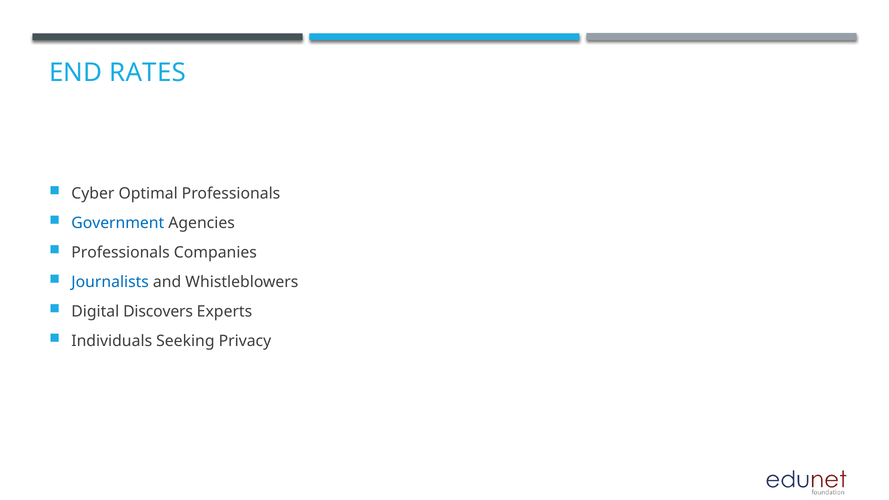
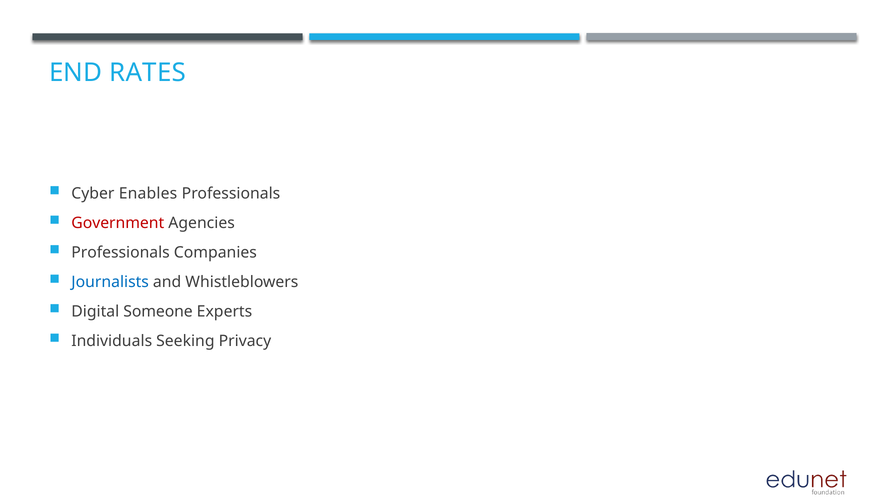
Optimal: Optimal -> Enables (148, 194)
Government colour: blue -> red (118, 223)
Discovers: Discovers -> Someone (158, 312)
